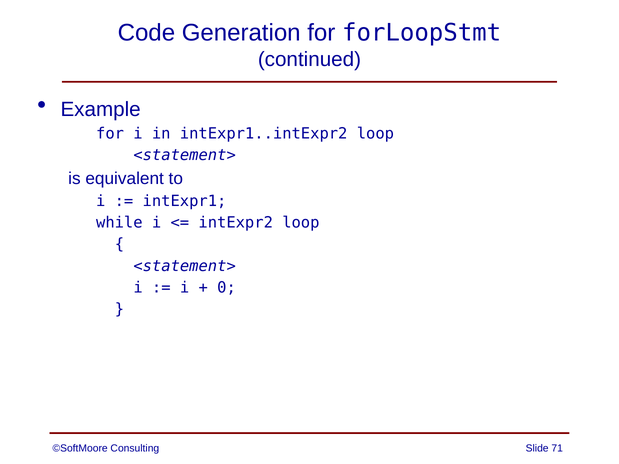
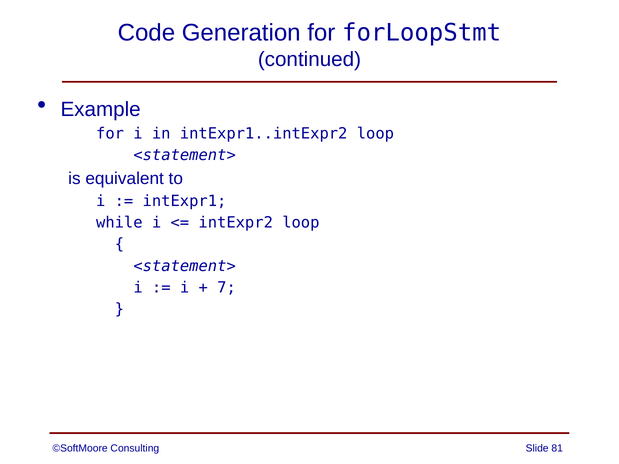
0: 0 -> 7 (226, 288)
71: 71 -> 81 (557, 448)
